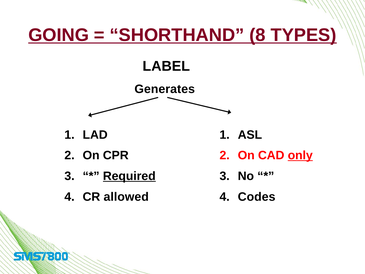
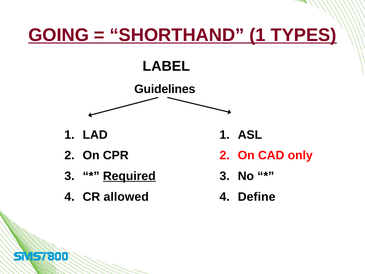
SHORTHAND 8: 8 -> 1 (257, 35)
Generates: Generates -> Guidelines (165, 89)
only underline: present -> none (300, 155)
Codes: Codes -> Define (257, 197)
